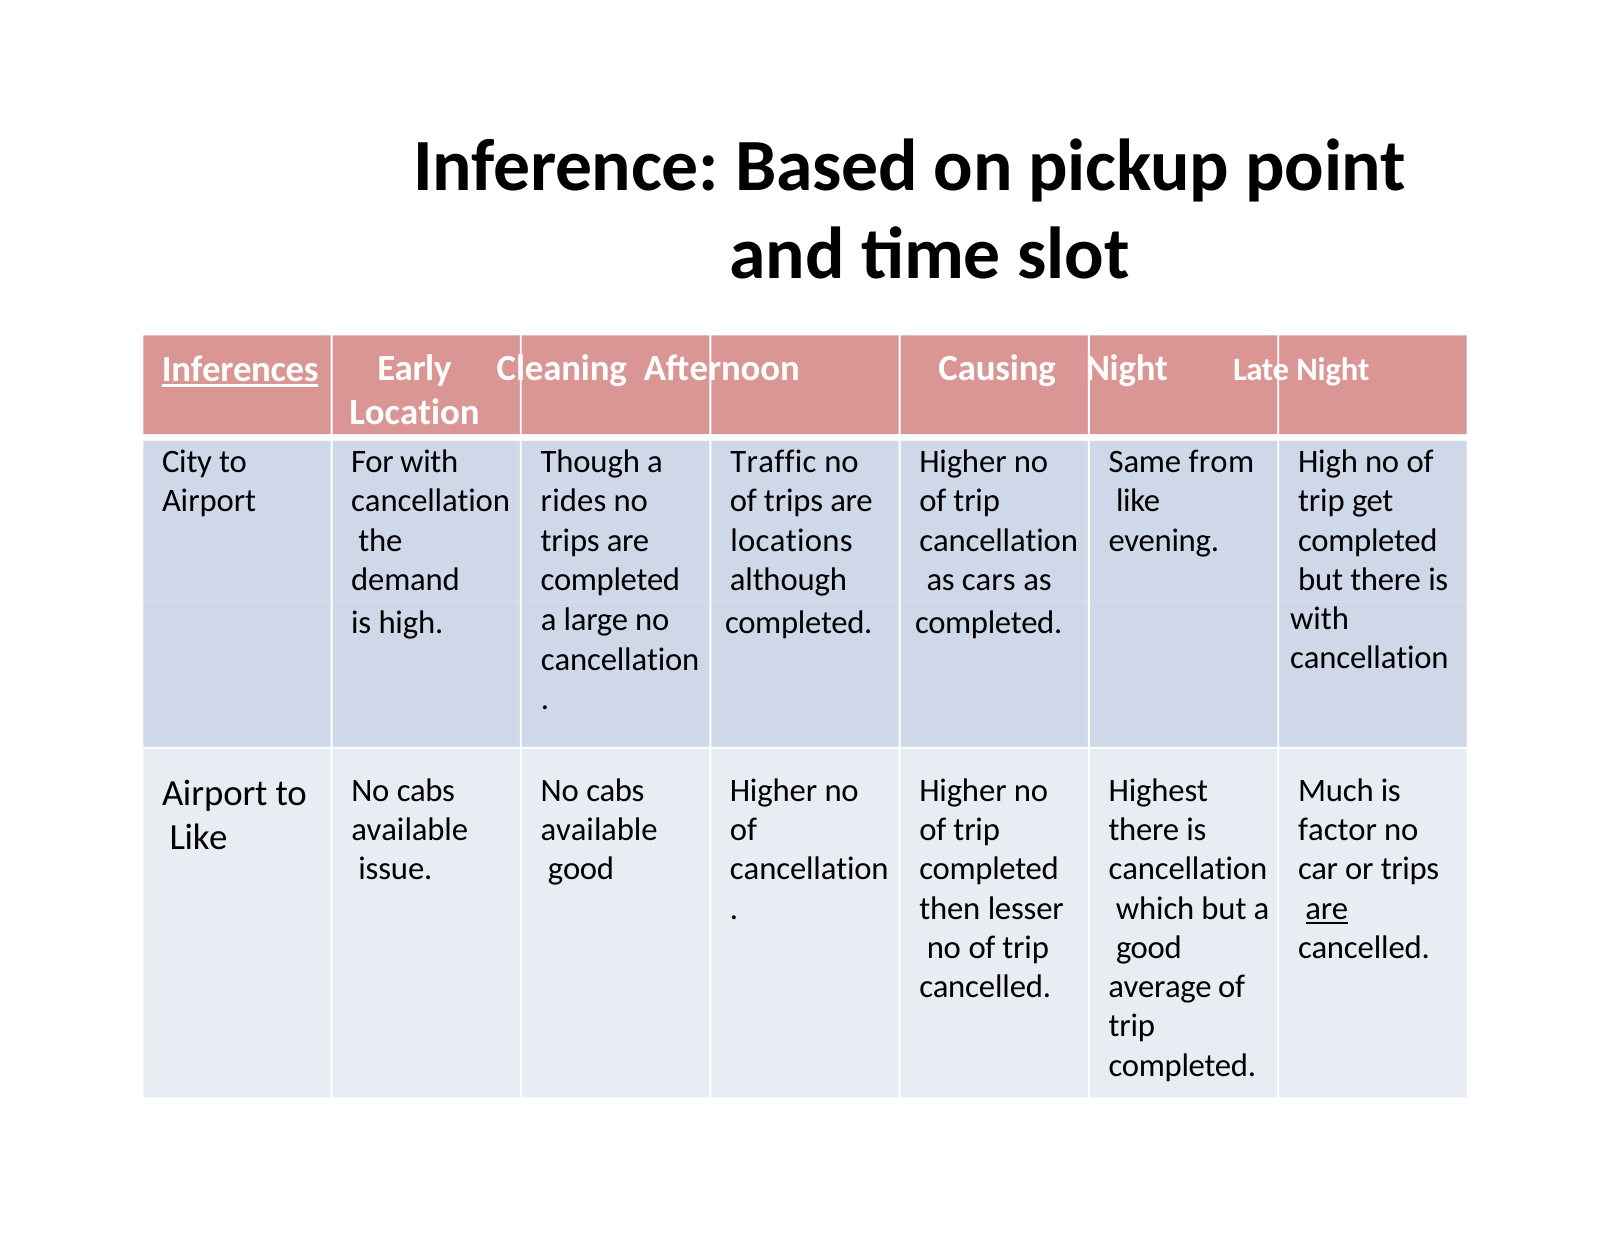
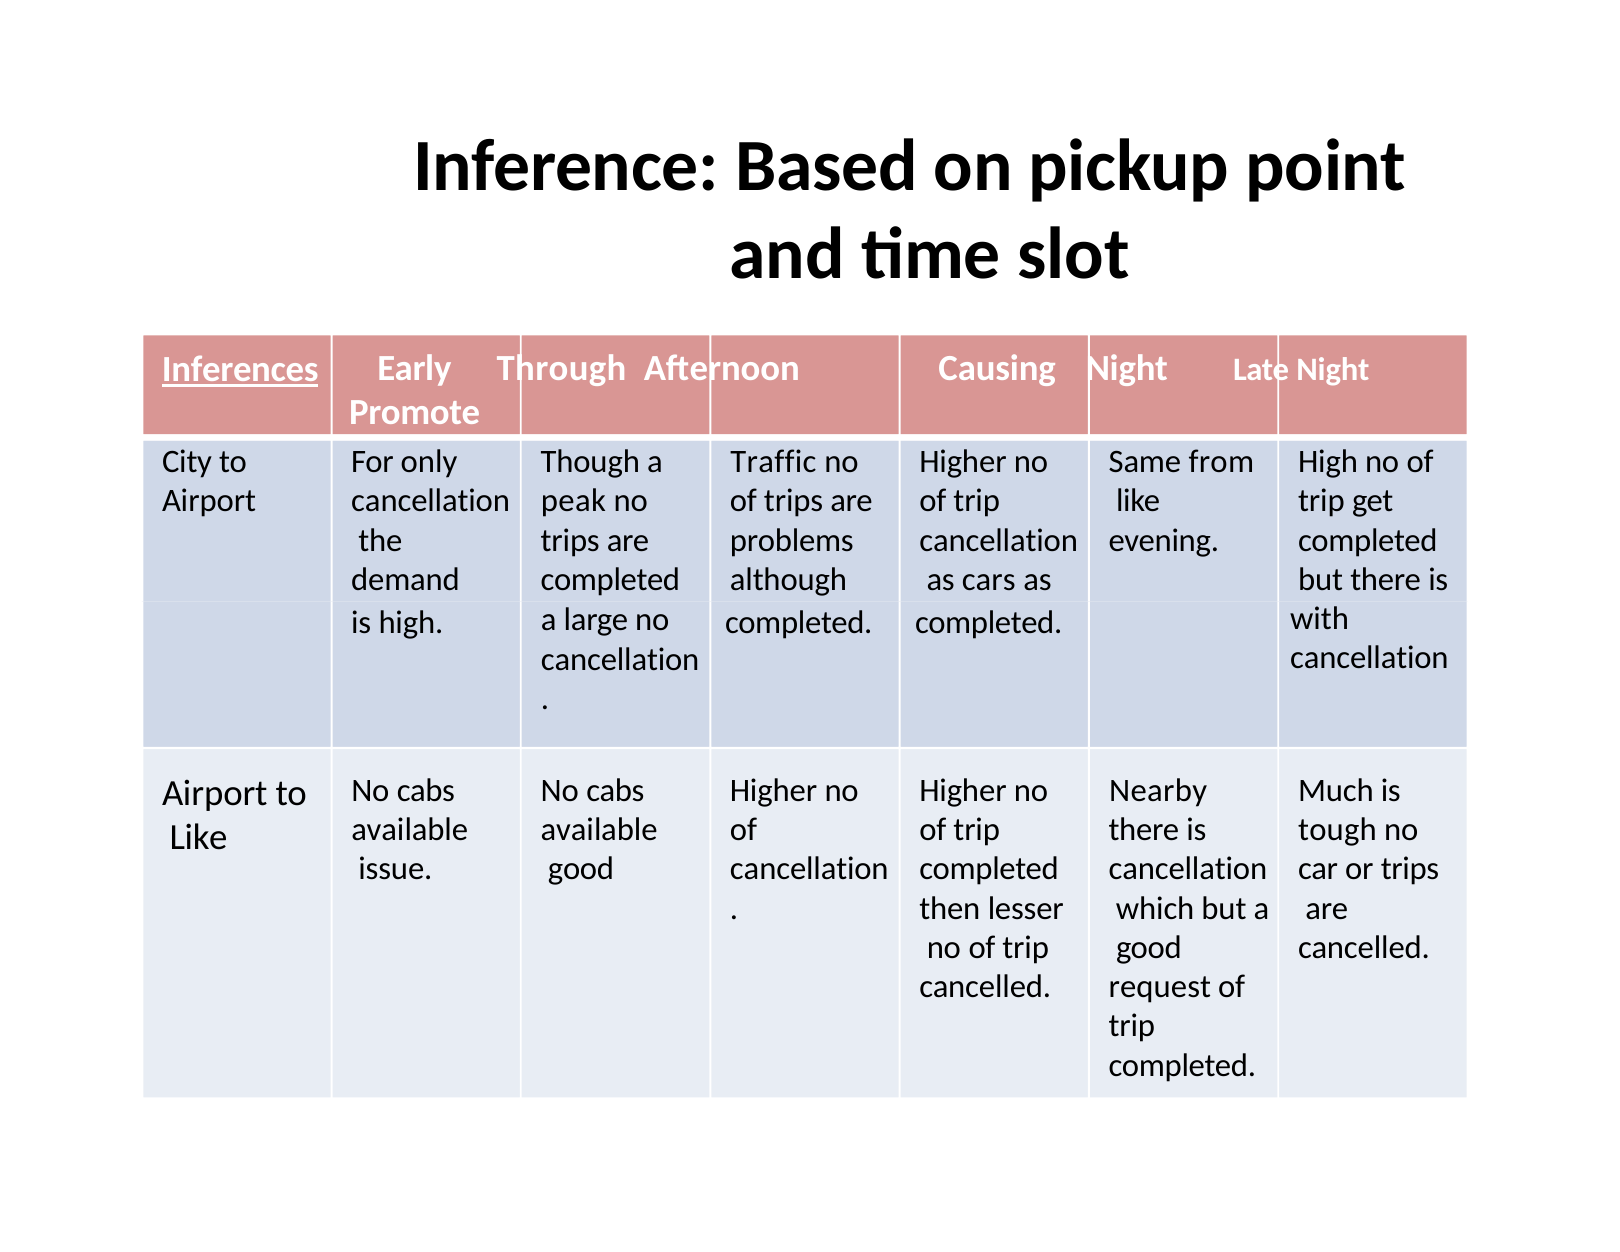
Cleaning: Cleaning -> Through (562, 368)
Location: Location -> Promote (415, 412)
For with: with -> only (429, 462)
rides: rides -> peak (573, 501)
locations: locations -> problems (792, 540)
Highest: Highest -> Nearby (1158, 791)
factor: factor -> tough (1337, 830)
are underline: present -> none (1327, 908)
average: average -> request (1160, 987)
